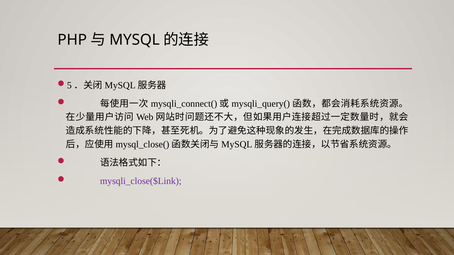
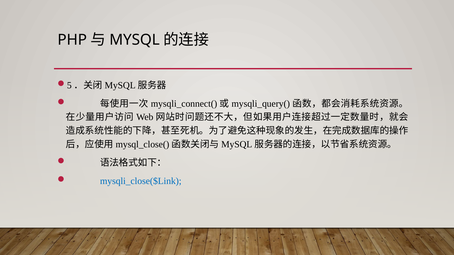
mysqli_close($Link colour: purple -> blue (141, 181)
